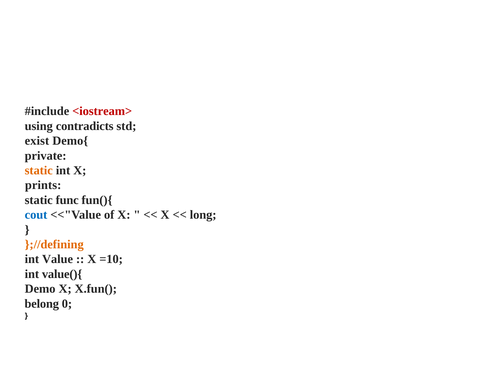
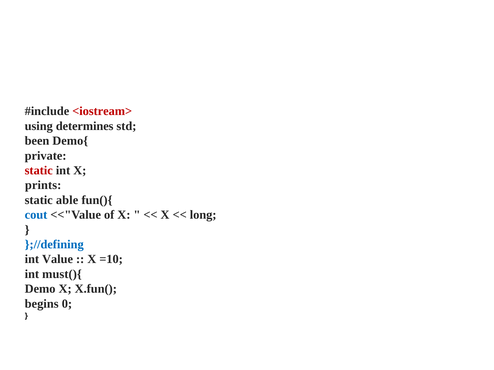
contradicts: contradicts -> determines (85, 126)
exist: exist -> been (37, 141)
static colour: orange -> red (39, 171)
func: func -> able (67, 200)
};//defining colour: orange -> blue (54, 245)
value(){: value(){ -> must(){ (62, 274)
belong: belong -> begins (42, 304)
